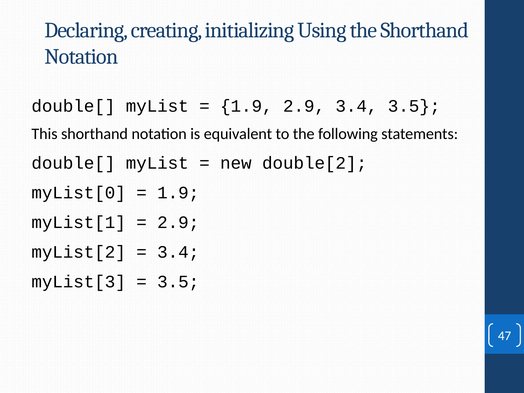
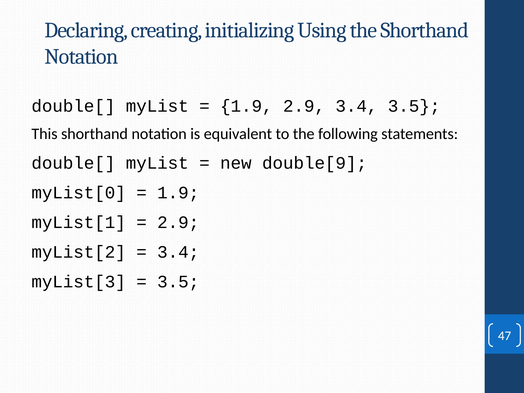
double[2: double[2 -> double[9 (315, 163)
